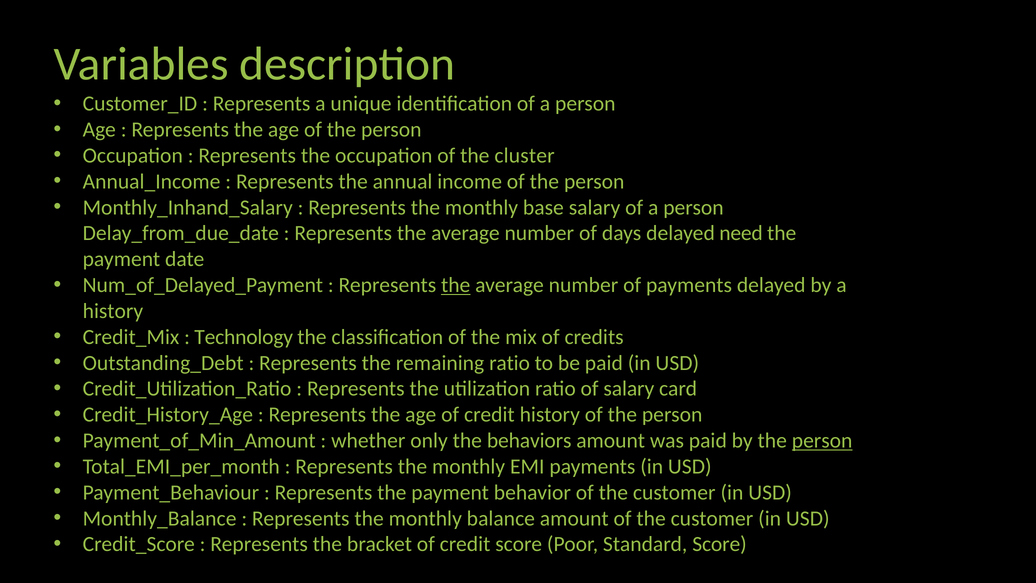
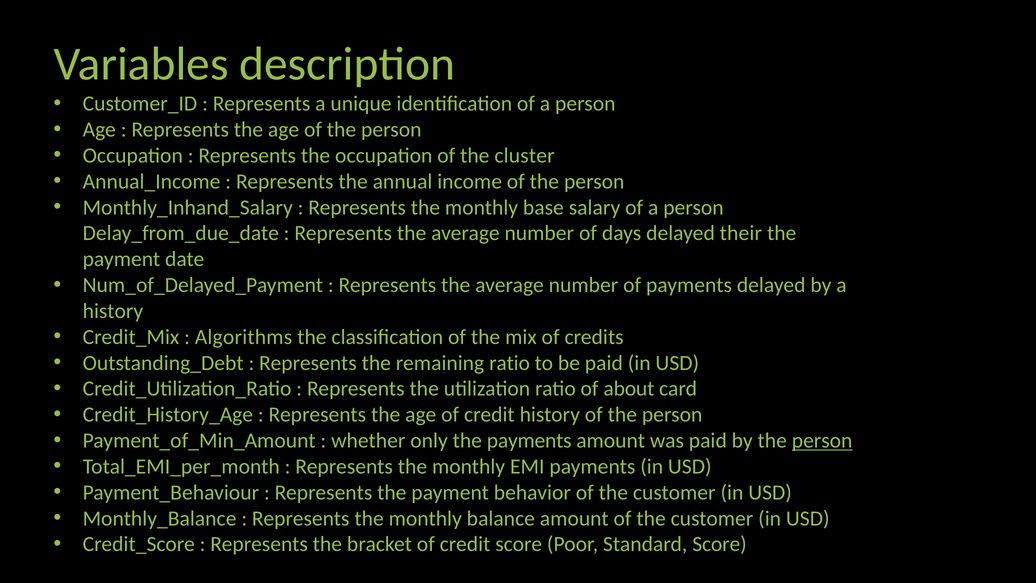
need: need -> their (741, 233)
the underline: present -> none (456, 285)
Technology: Technology -> Algorithms (244, 337)
of salary: salary -> about (629, 389)
the behaviors: behaviors -> payments (529, 440)
